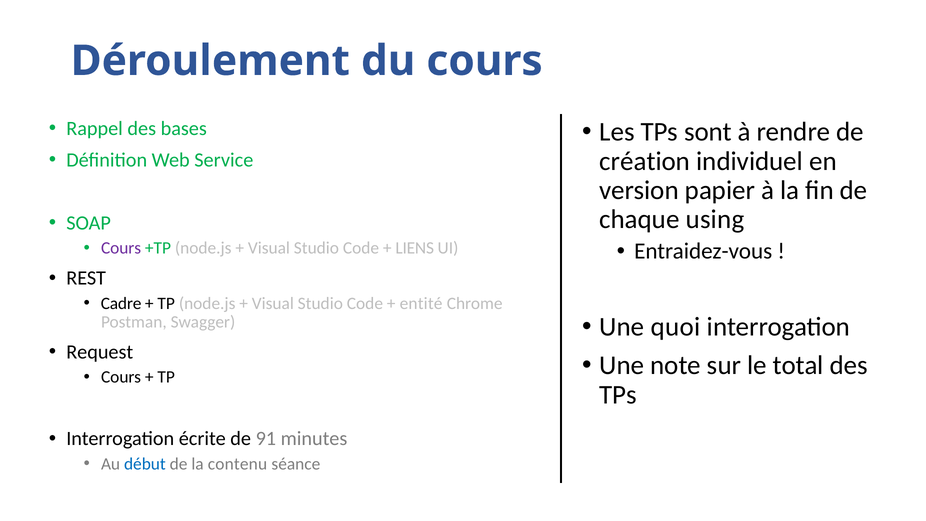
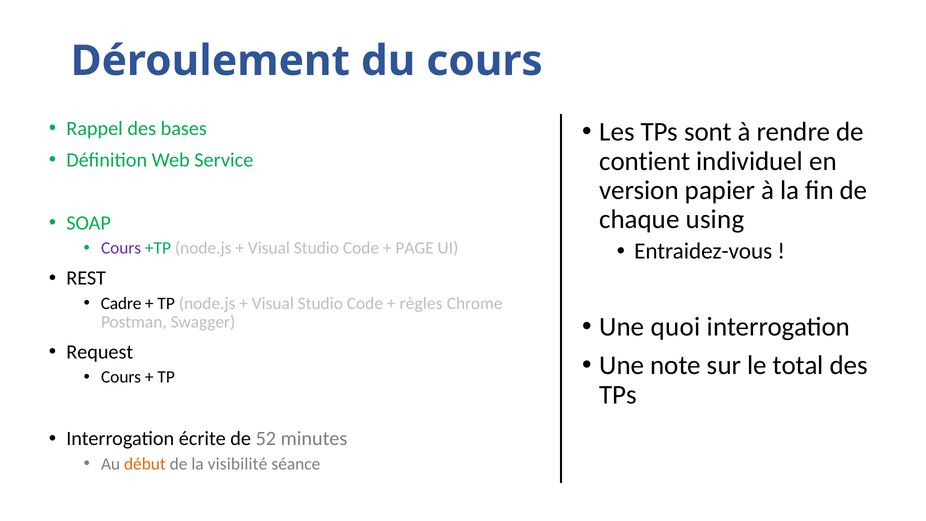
création: création -> contient (645, 161)
LIENS: LIENS -> PAGE (415, 248)
entité: entité -> règles (421, 303)
91: 91 -> 52 (266, 439)
début colour: blue -> orange (145, 464)
contenu: contenu -> visibilité (238, 464)
